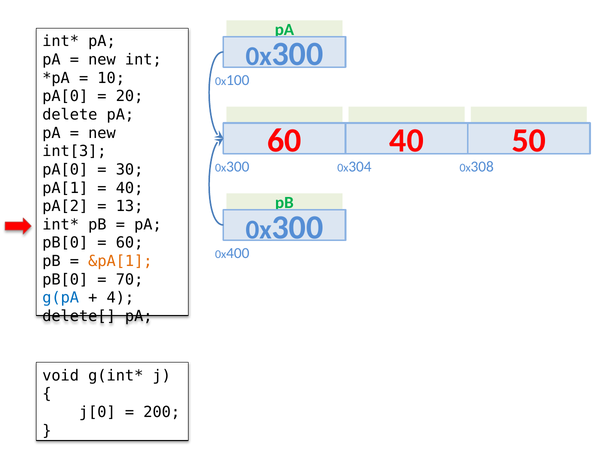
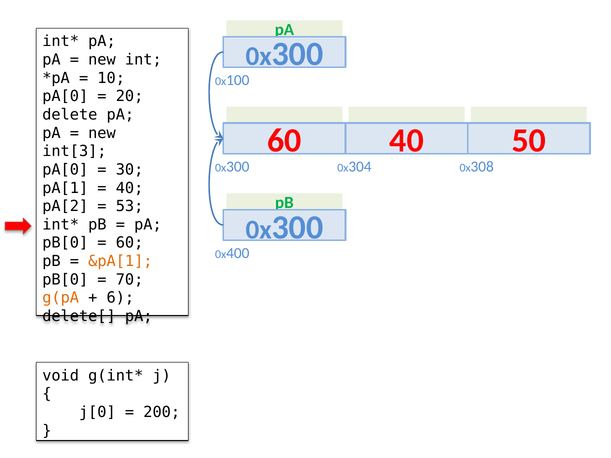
13: 13 -> 53 (130, 206)
g(pA colour: blue -> orange (61, 298)
4: 4 -> 6 (120, 298)
